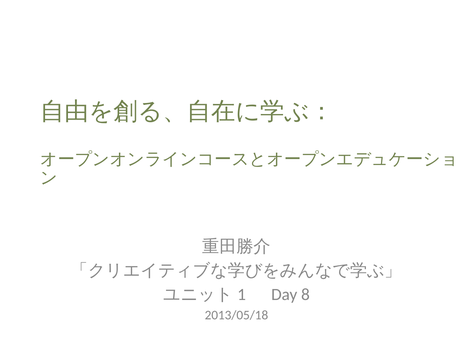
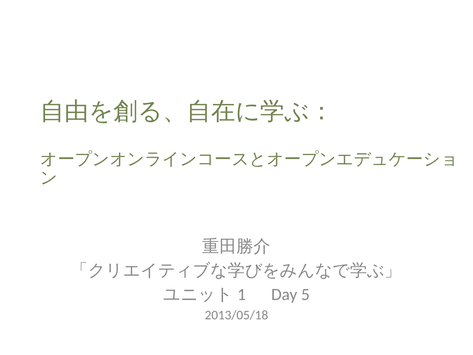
8: 8 -> 5 (305, 294)
